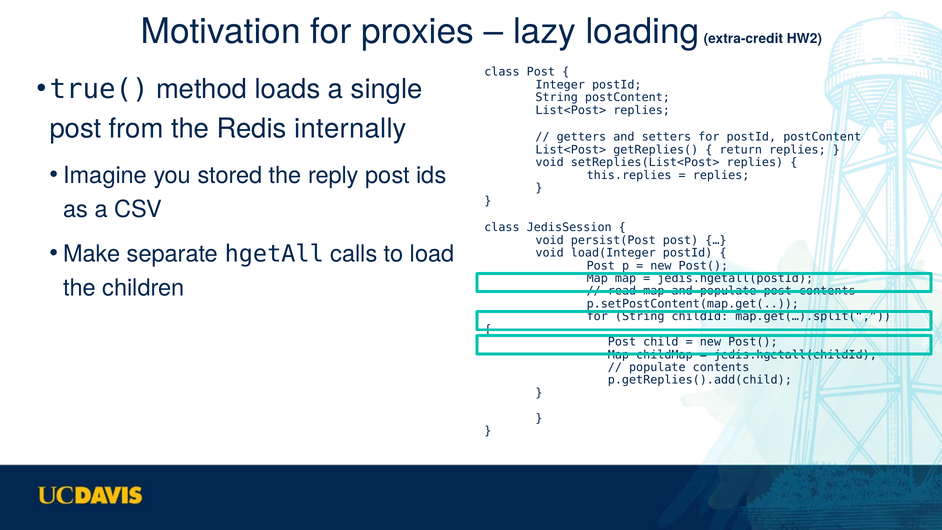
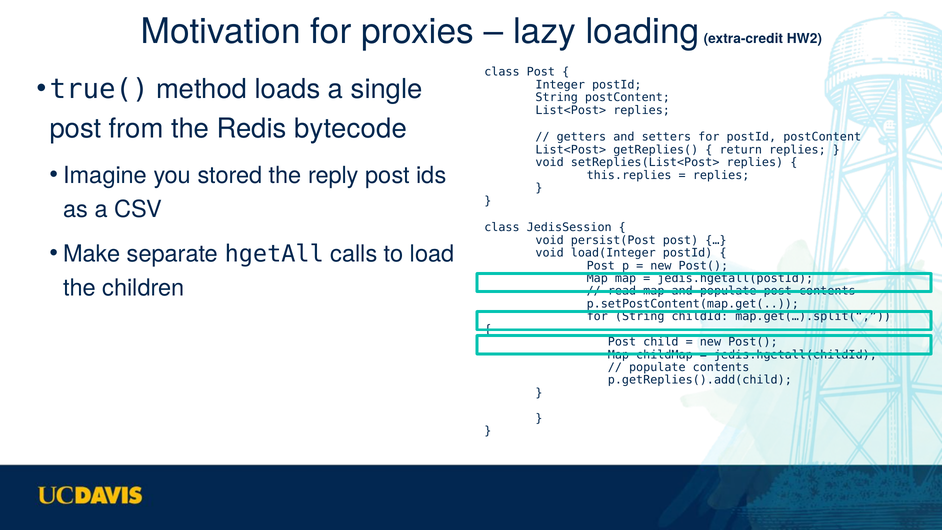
internally: internally -> bytecode (351, 129)
